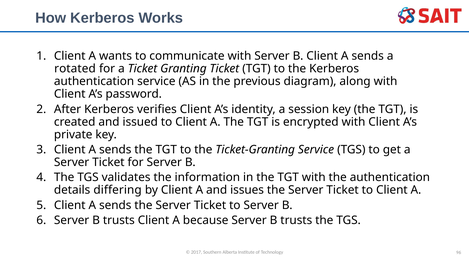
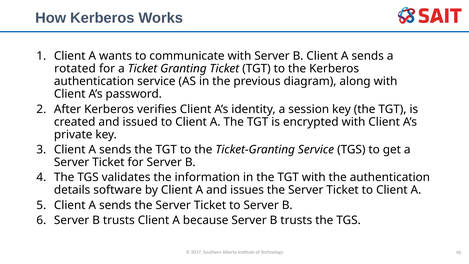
differing: differing -> software (118, 190)
